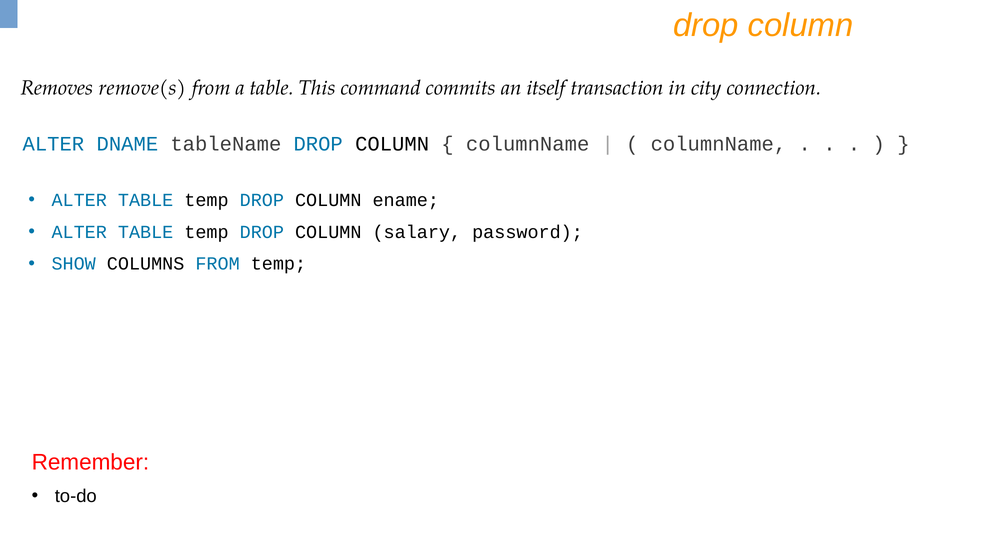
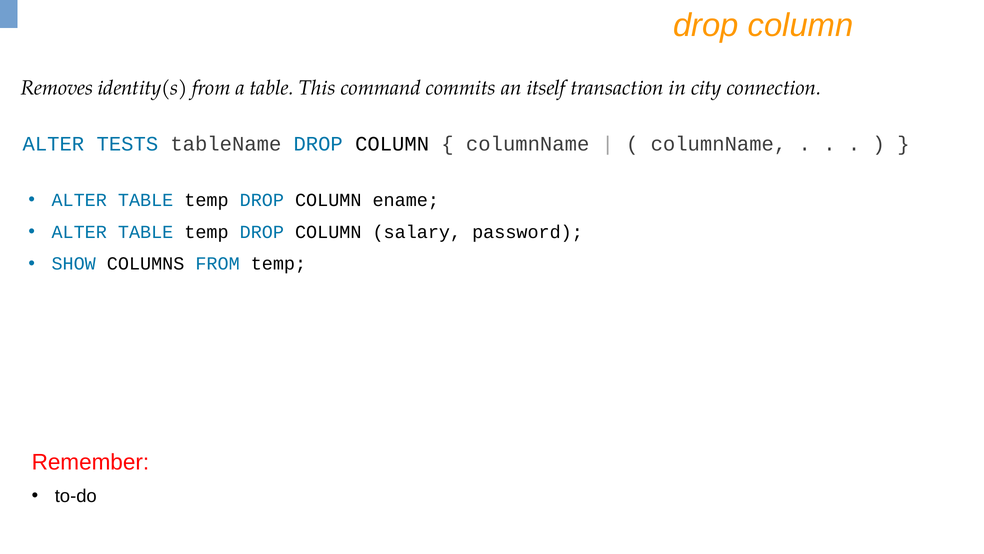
remove(s: remove(s -> identity(s (143, 88)
DNAME: DNAME -> TESTS (127, 144)
